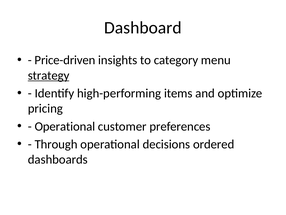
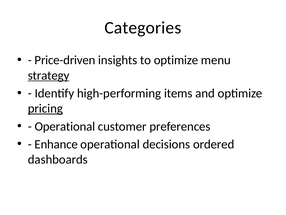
Dashboard: Dashboard -> Categories (143, 28)
to category: category -> optimize (176, 60)
pricing underline: none -> present (45, 108)
Through: Through -> Enhance (56, 144)
